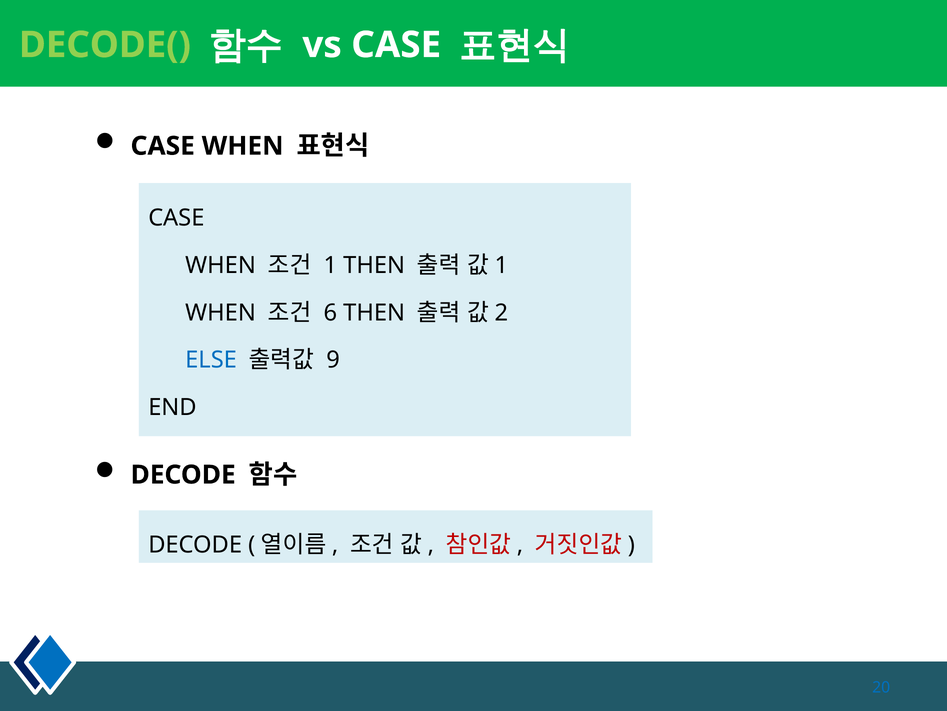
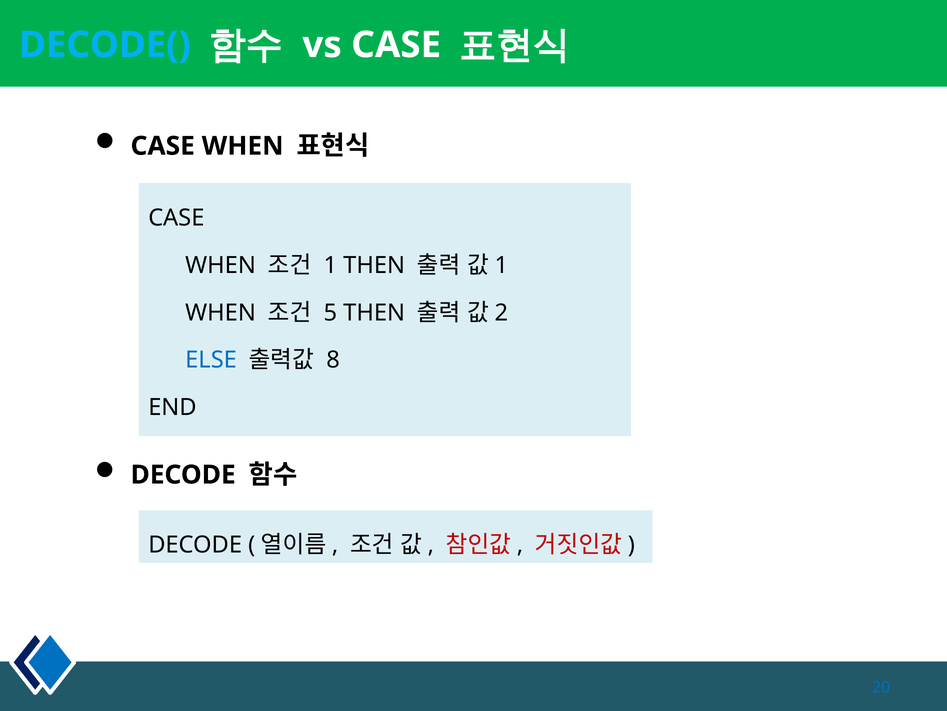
DECODE( colour: light green -> light blue (105, 45)
6: 6 -> 5 (330, 312)
9: 9 -> 8 (333, 360)
